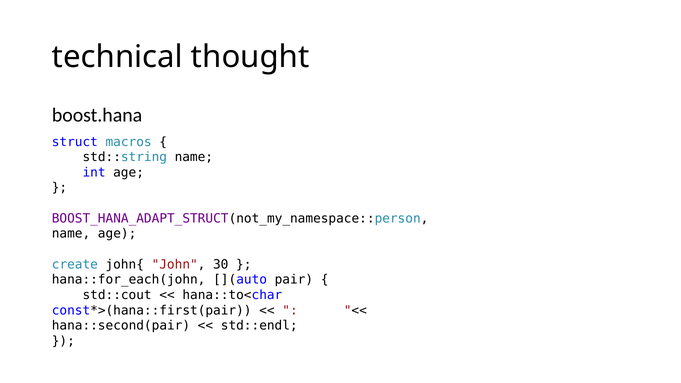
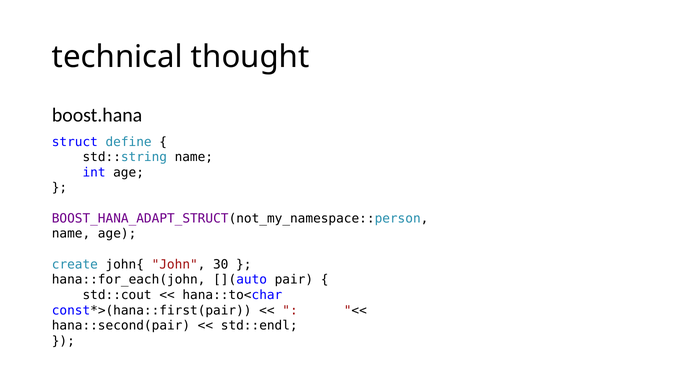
macros: macros -> define (129, 142)
